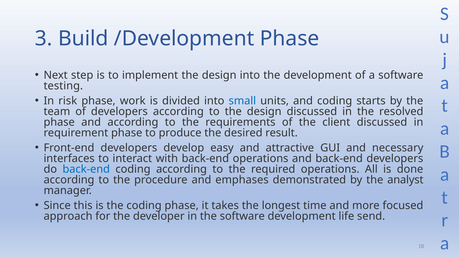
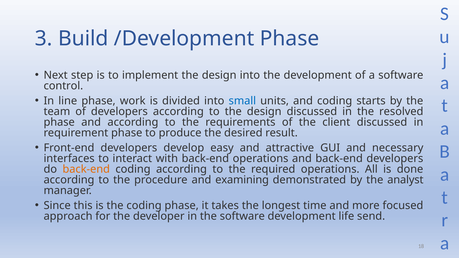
testing: testing -> control (63, 86)
risk: risk -> line (68, 101)
back-end colour: blue -> orange (86, 169)
emphases: emphases -> examining (242, 180)
